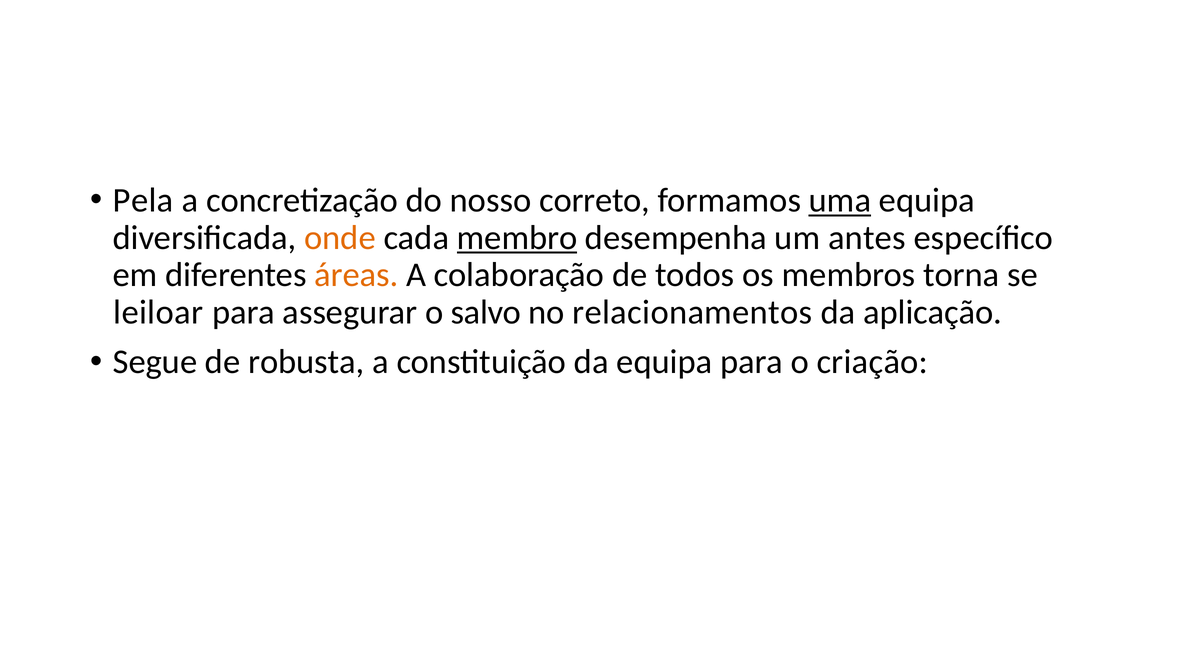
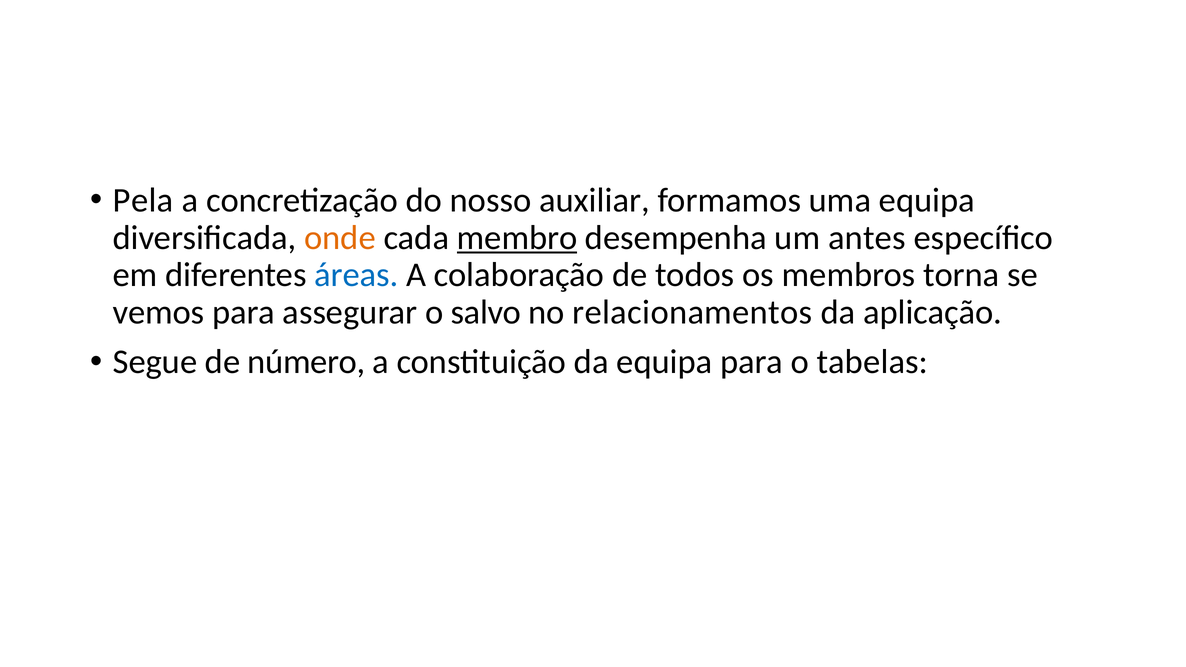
correto: correto -> auxiliar (594, 200)
uma underline: present -> none (840, 200)
áreas colour: orange -> blue (356, 275)
leiloar: leiloar -> vemos (159, 312)
robusta: robusta -> número (306, 362)
criação: criação -> tabelas (872, 362)
